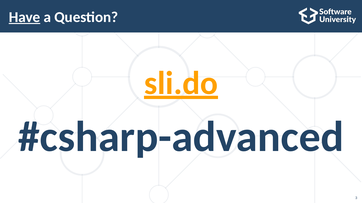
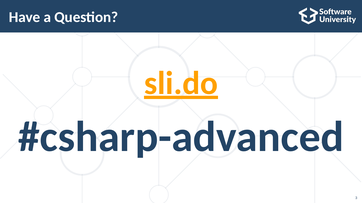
Have underline: present -> none (25, 17)
